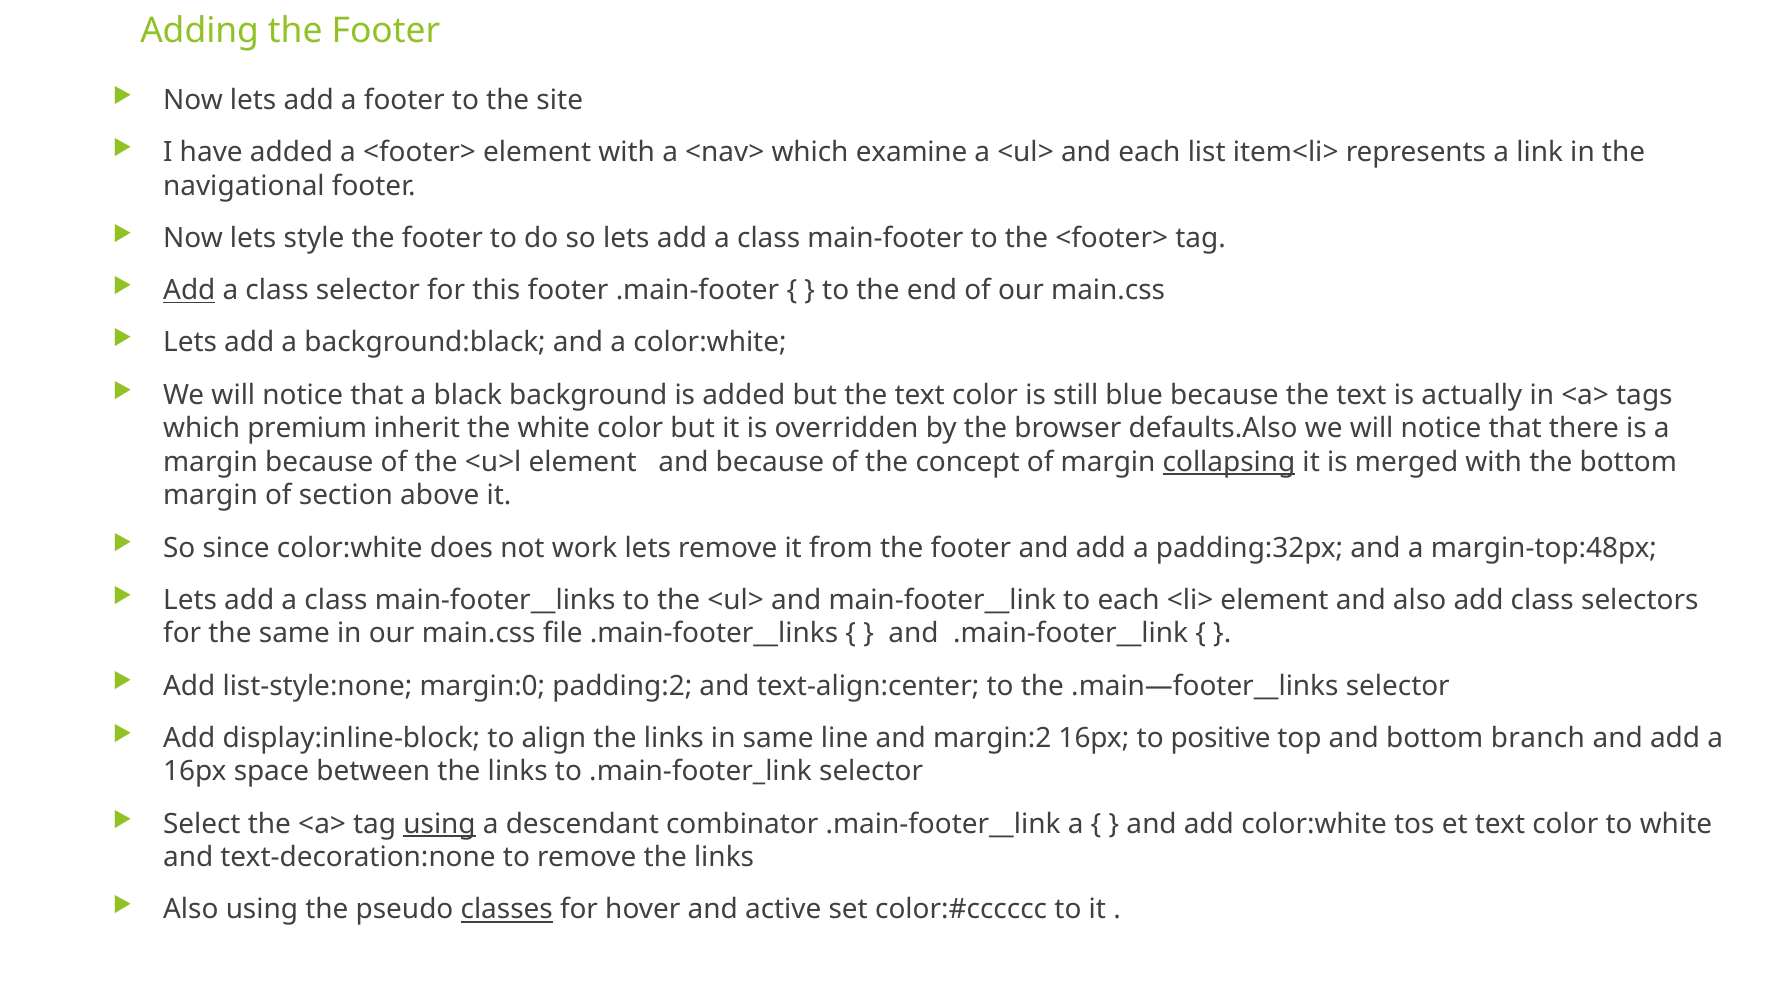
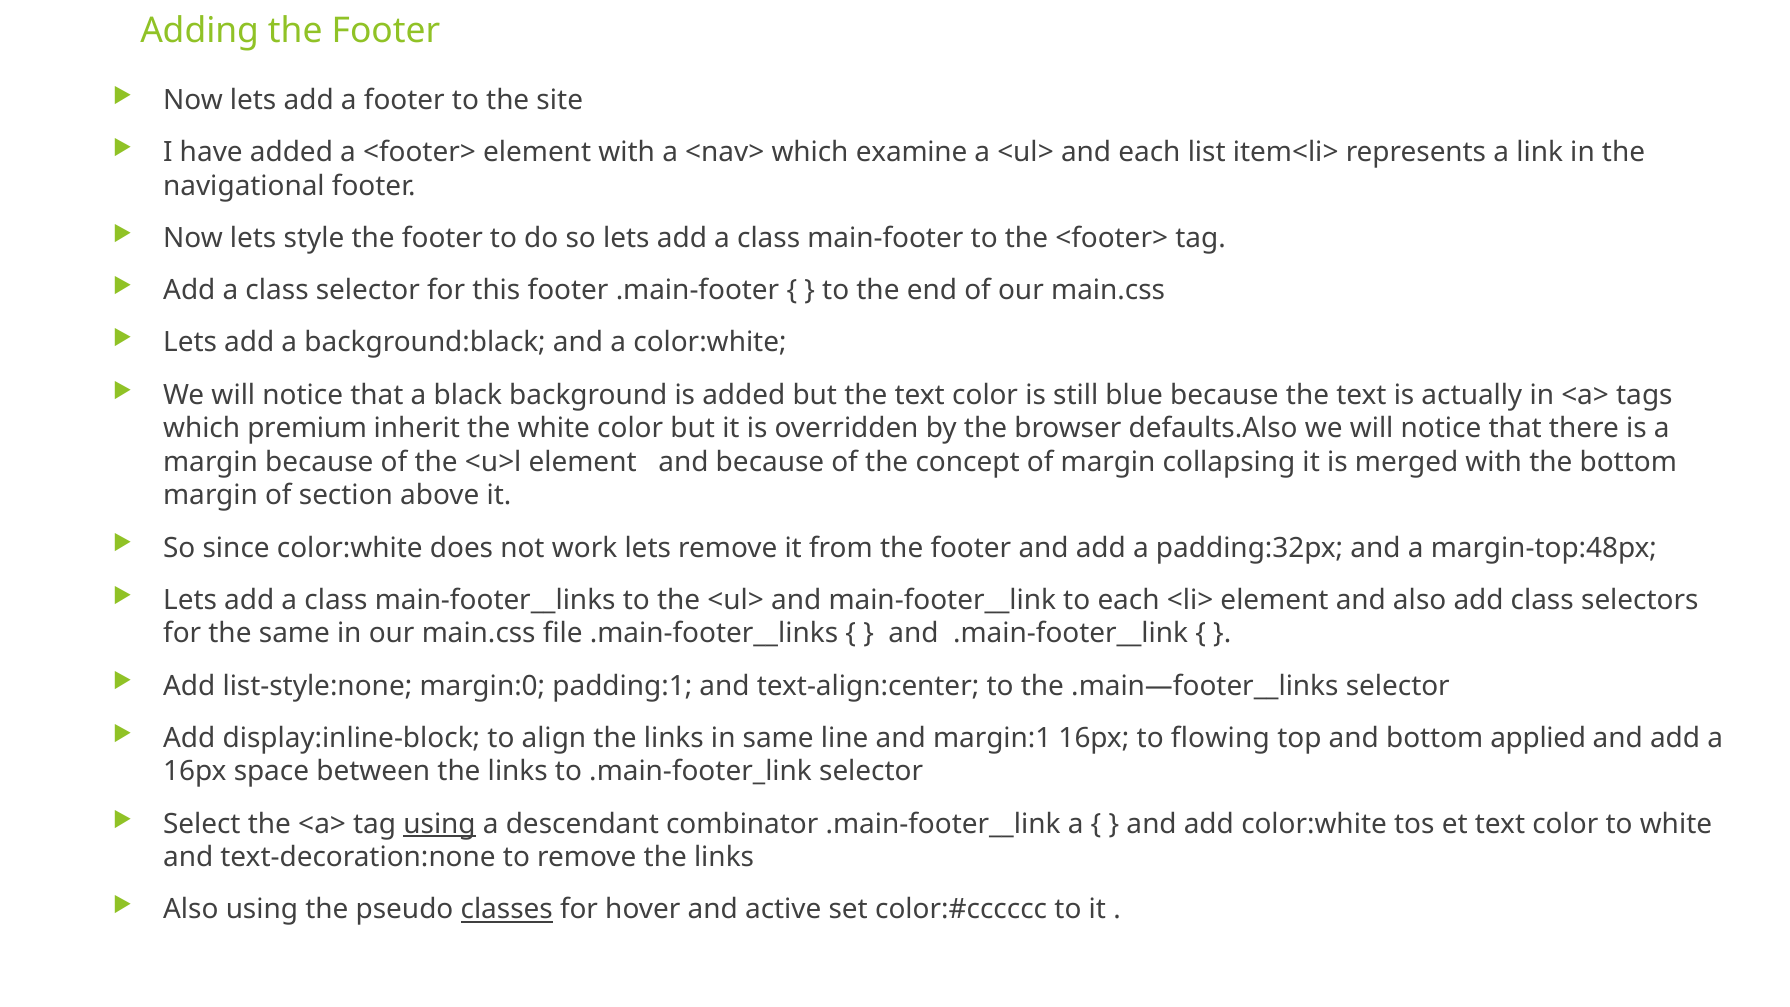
Add underline: present -> none (189, 290)
collapsing underline: present -> none (1229, 462)
padding:2: padding:2 -> padding:1 (622, 686)
margin:2: margin:2 -> margin:1 (992, 738)
positive: positive -> flowing (1220, 738)
branch: branch -> applied (1538, 738)
